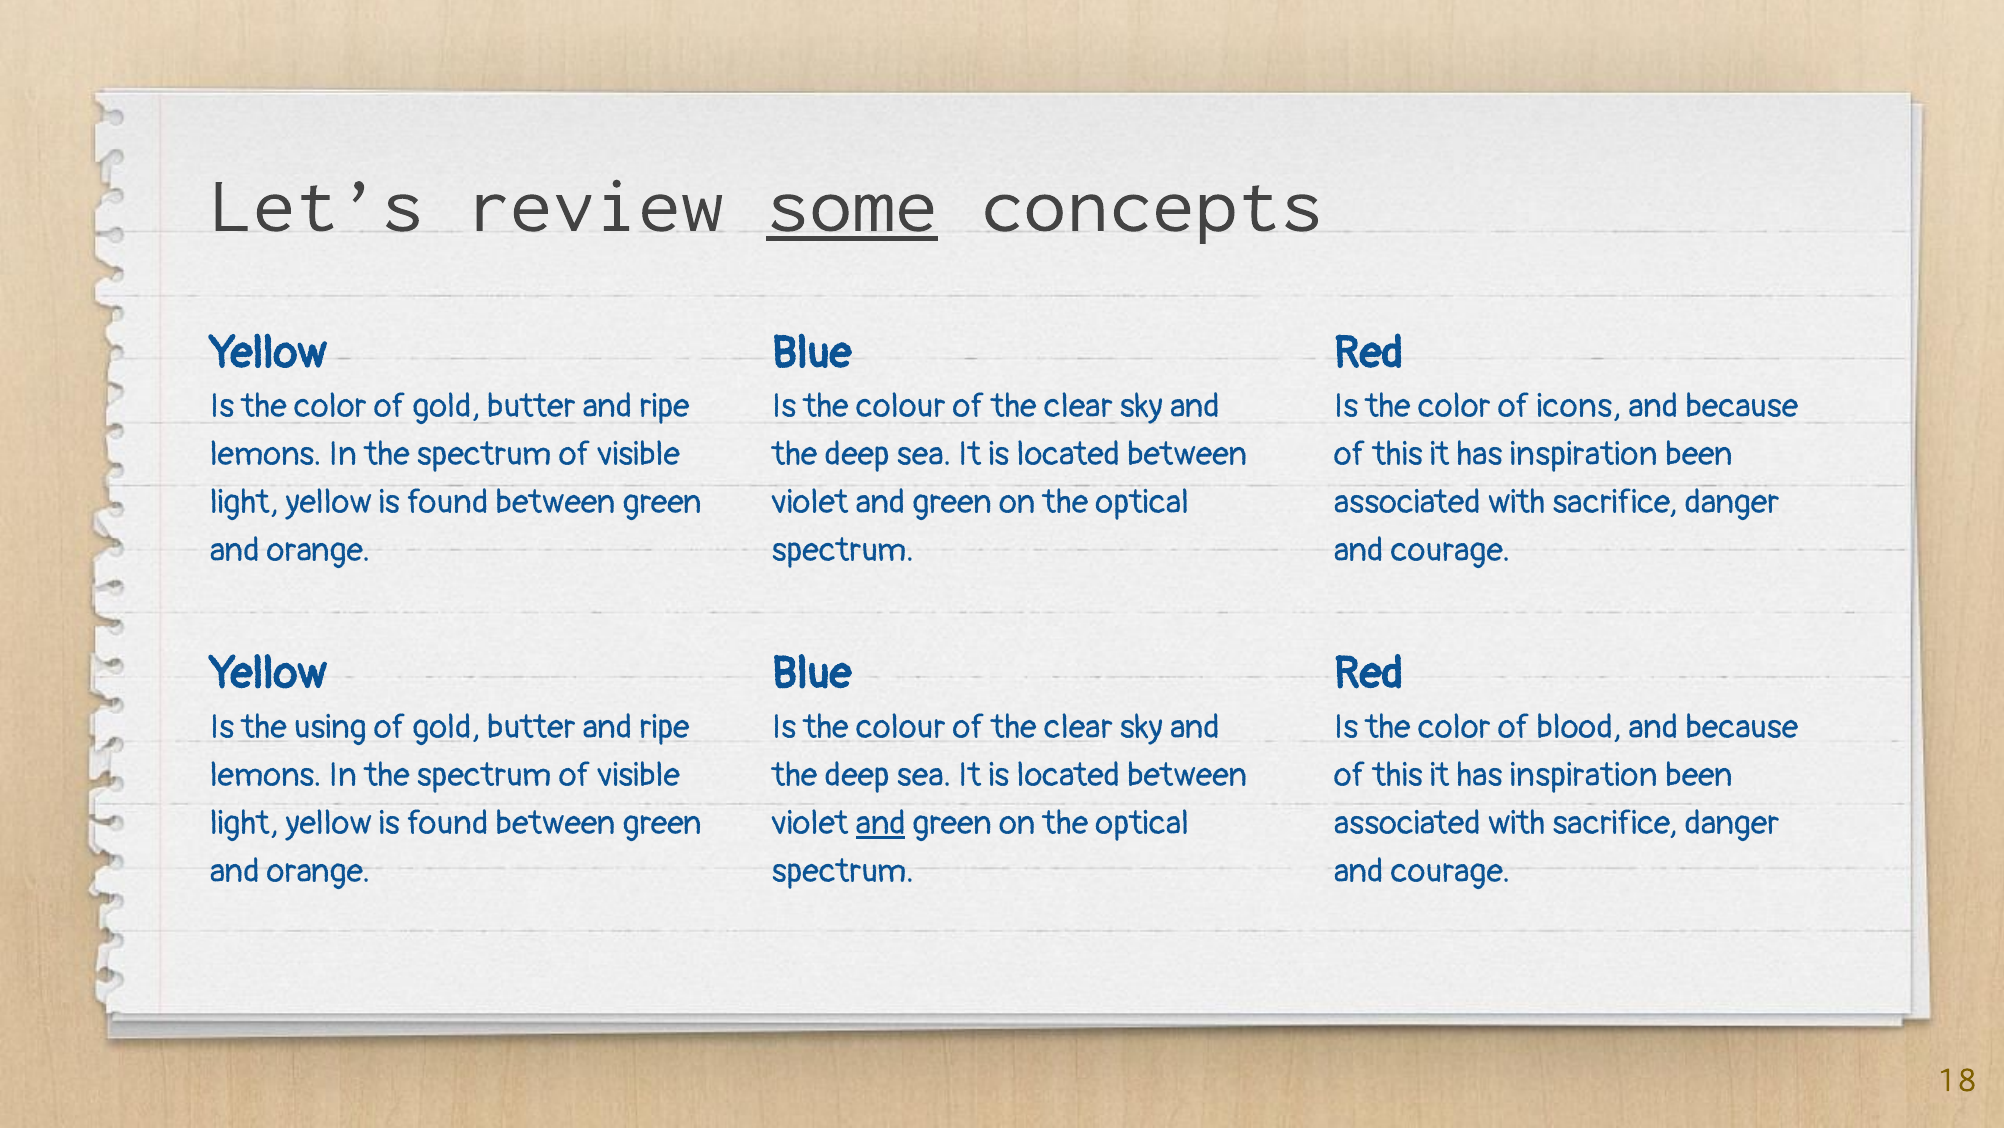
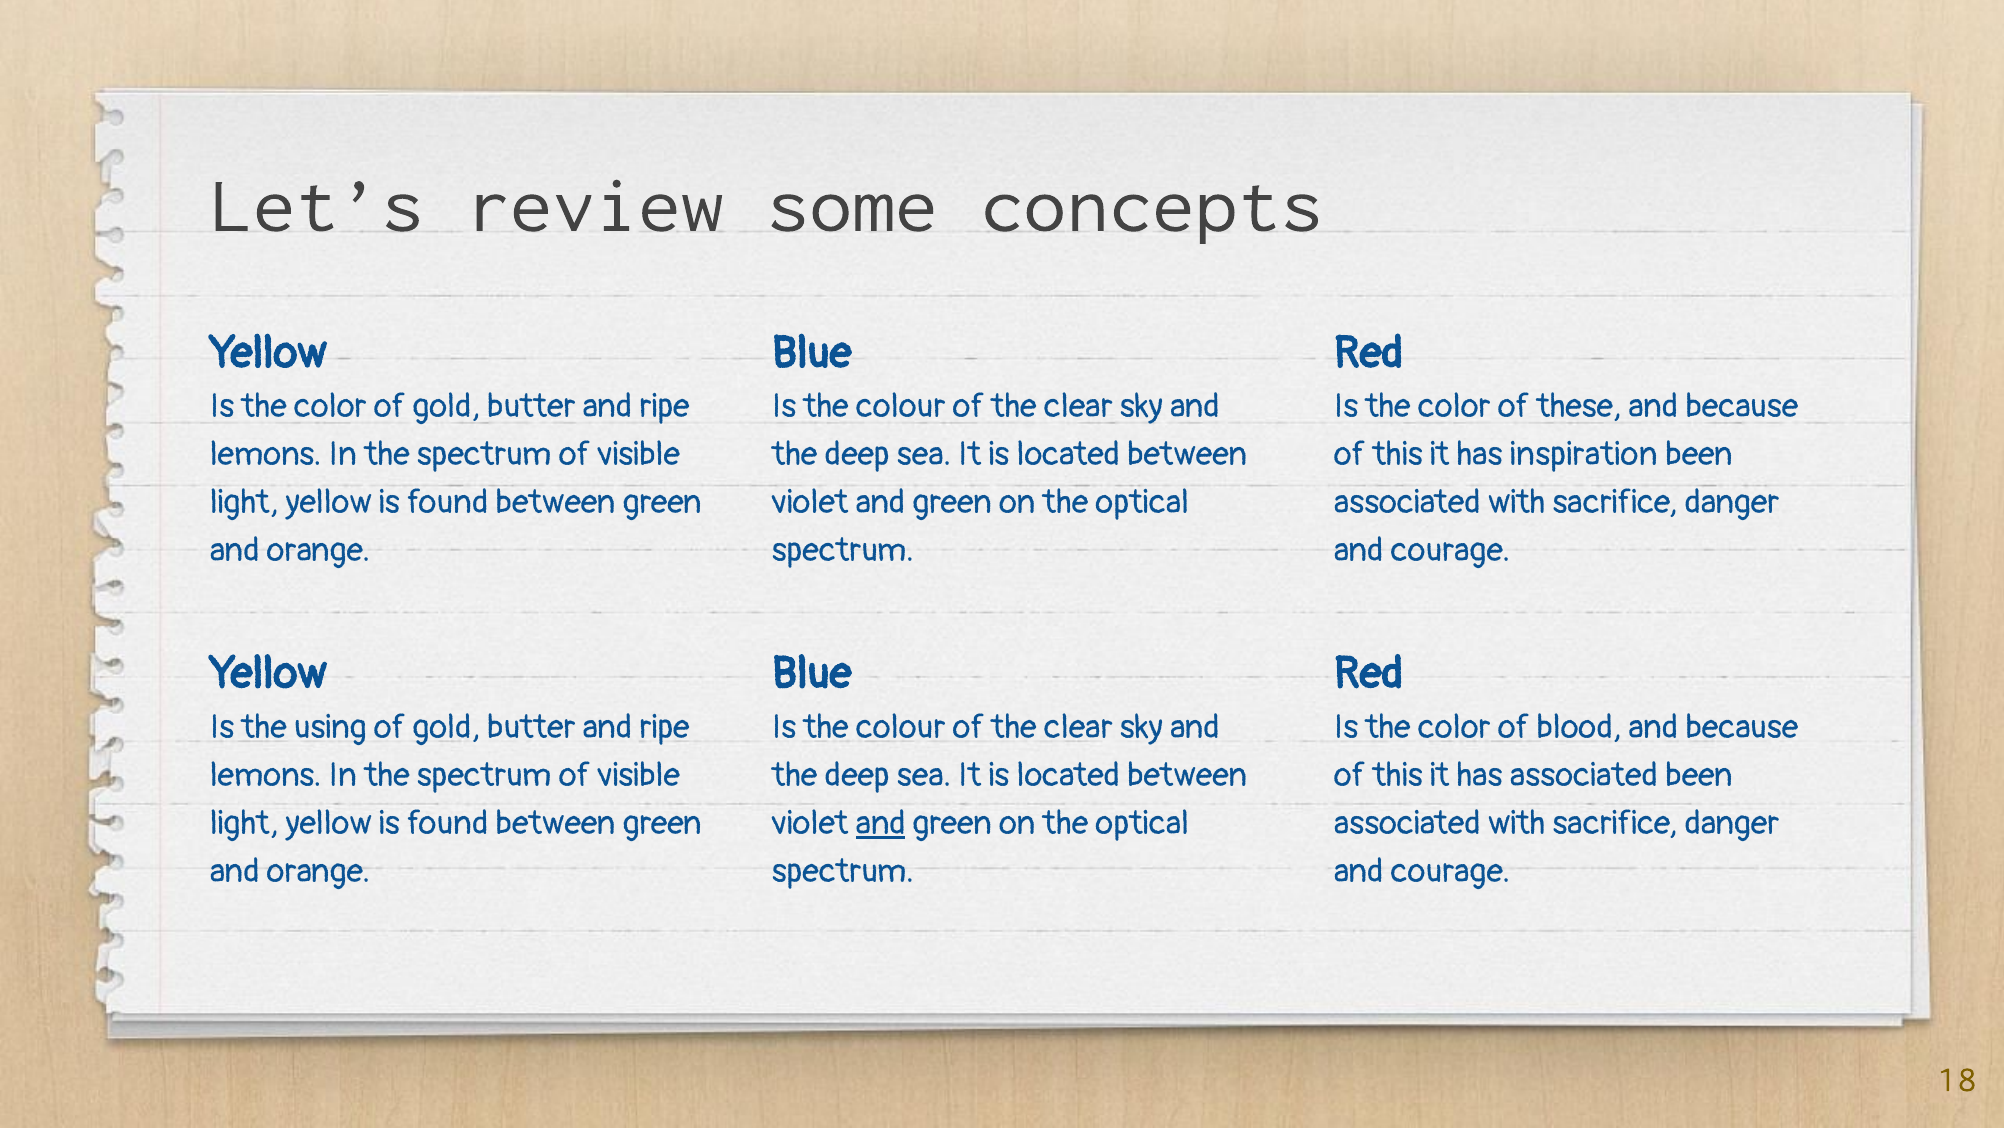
some underline: present -> none (852, 205)
icons: icons -> these (1579, 406)
inspiration: inspiration -> associated (1584, 775)
